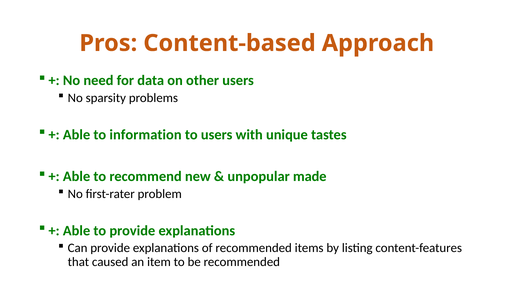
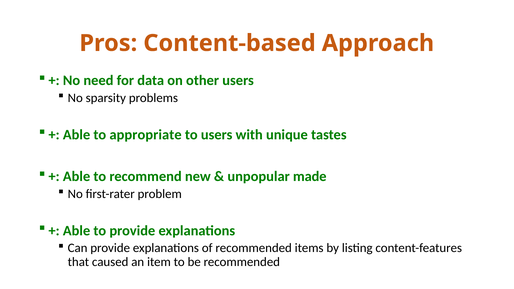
information: information -> appropriate (146, 135)
